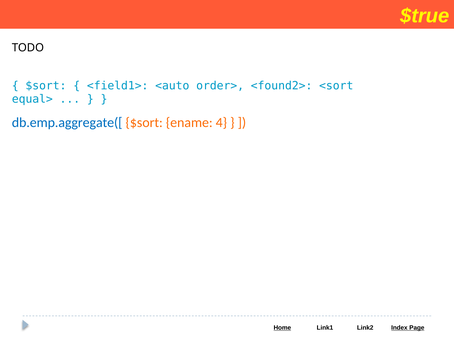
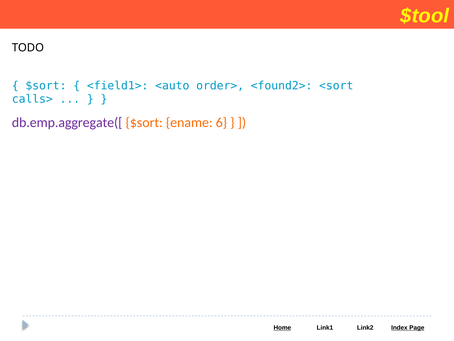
$true: $true -> $tool (425, 16)
equal>: equal> -> calls> (32, 99)
db.emp.aggregate([ colour: blue -> purple (67, 122)
4: 4 -> 6 (221, 122)
